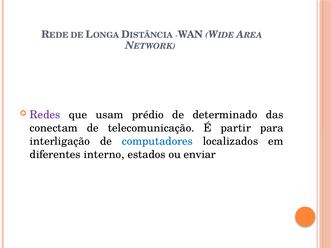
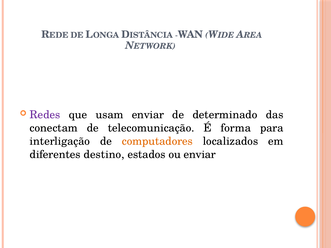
usam prédio: prédio -> enviar (148, 115)
partir: partir -> forma (236, 128)
computadores colour: blue -> orange (157, 141)
interno: interno -> destino (104, 155)
